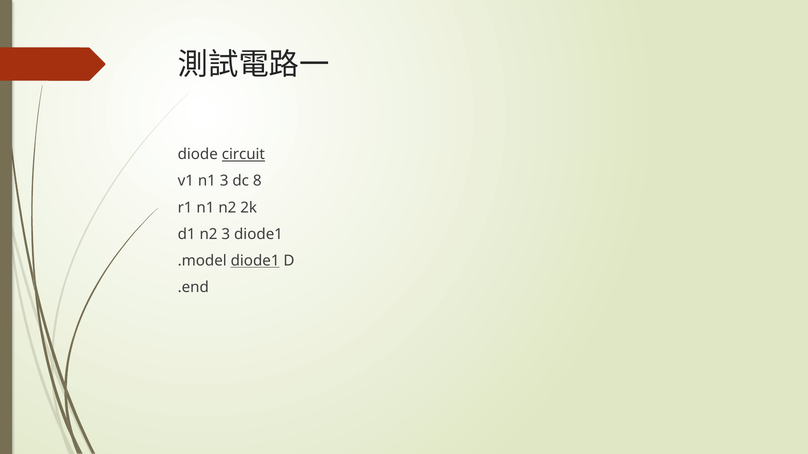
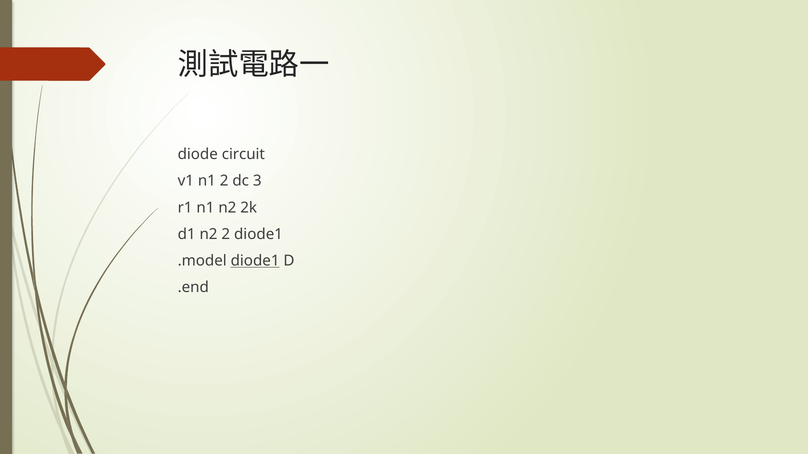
circuit underline: present -> none (243, 155)
n1 3: 3 -> 2 (224, 181)
8: 8 -> 3 (257, 181)
n2 3: 3 -> 2 (226, 234)
